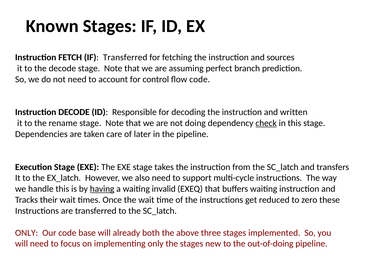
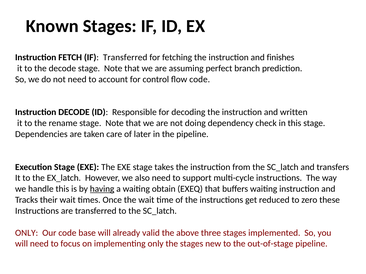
sources: sources -> finishes (281, 58)
check underline: present -> none (266, 123)
invalid: invalid -> obtain (164, 189)
both: both -> valid (151, 233)
out-of-doing: out-of-doing -> out-of-stage (270, 244)
